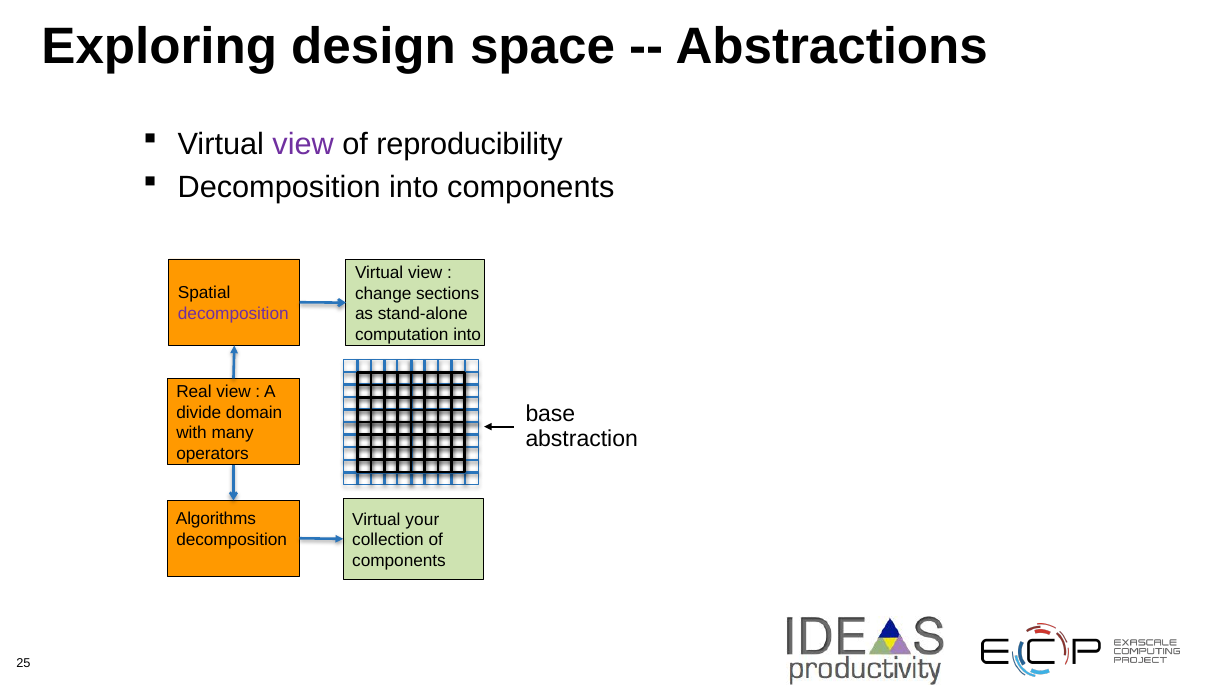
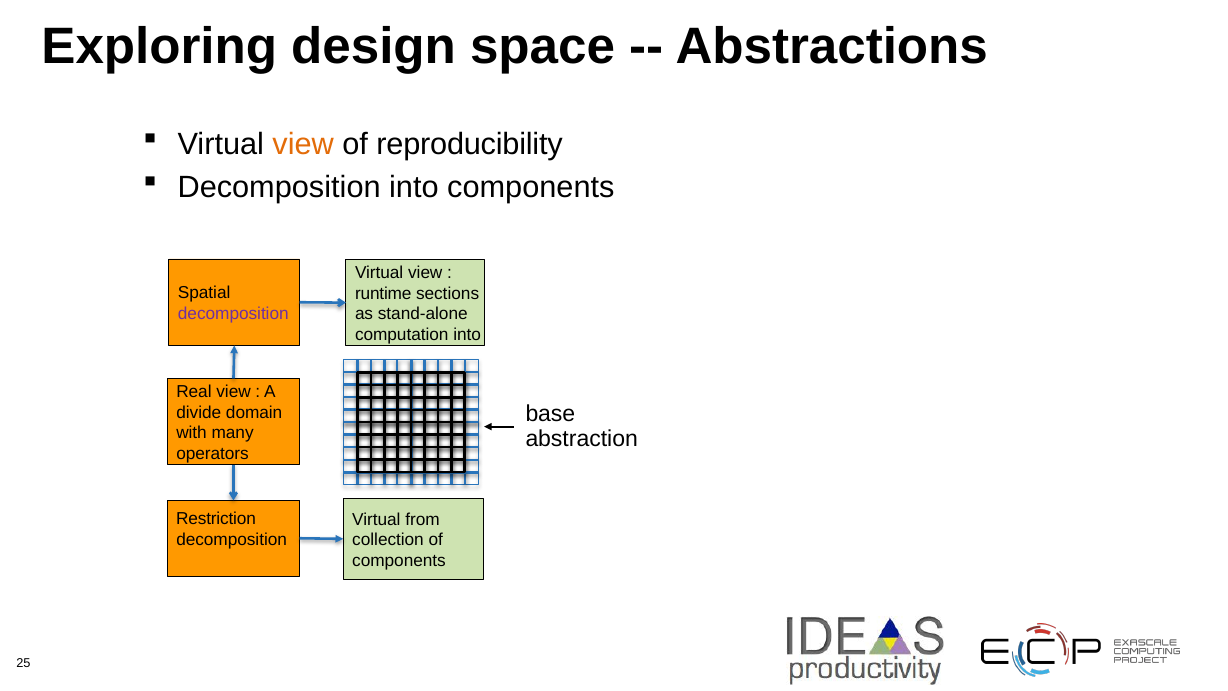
view colour: purple -> orange (303, 144)
change: change -> runtime (383, 293)
Algorithms: Algorithms -> Restriction (216, 519)
your: your -> from (423, 519)
